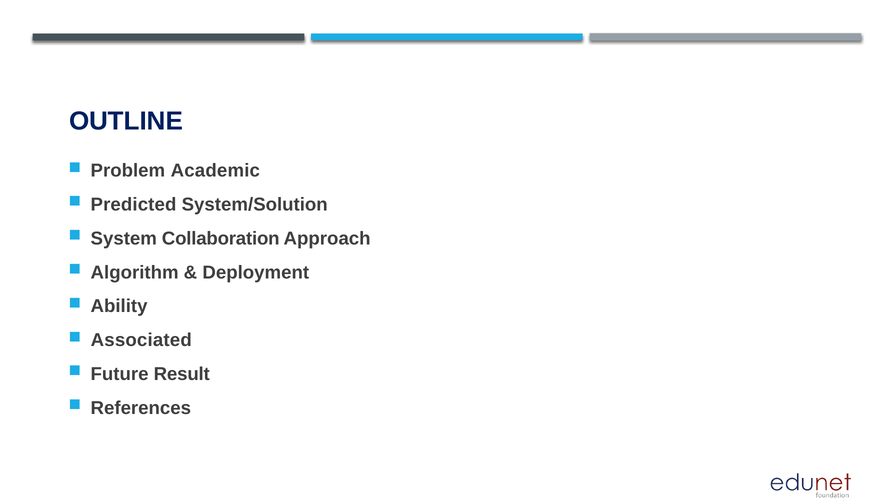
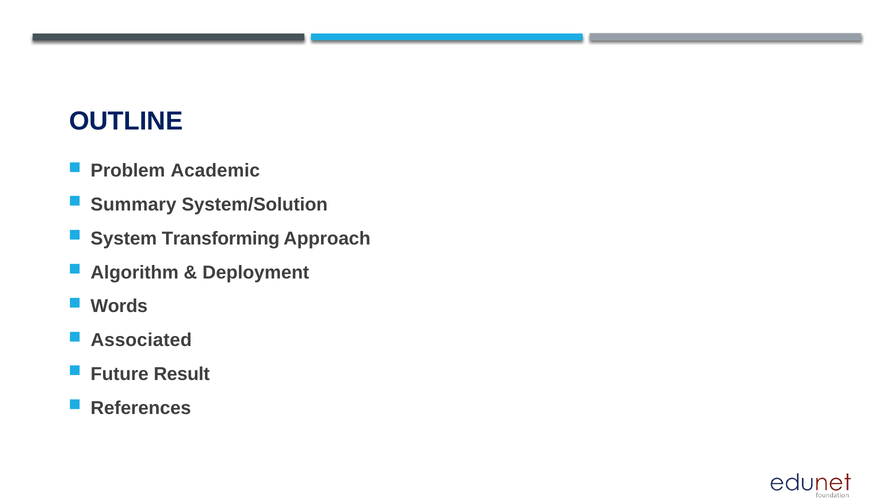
Predicted: Predicted -> Summary (133, 205)
Collaboration: Collaboration -> Transforming (221, 238)
Ability: Ability -> Words (119, 306)
